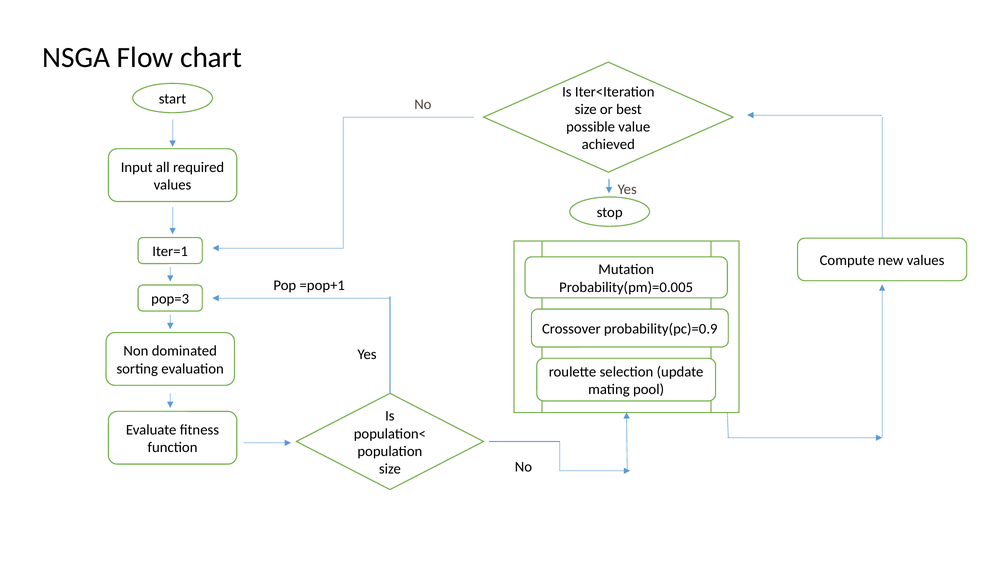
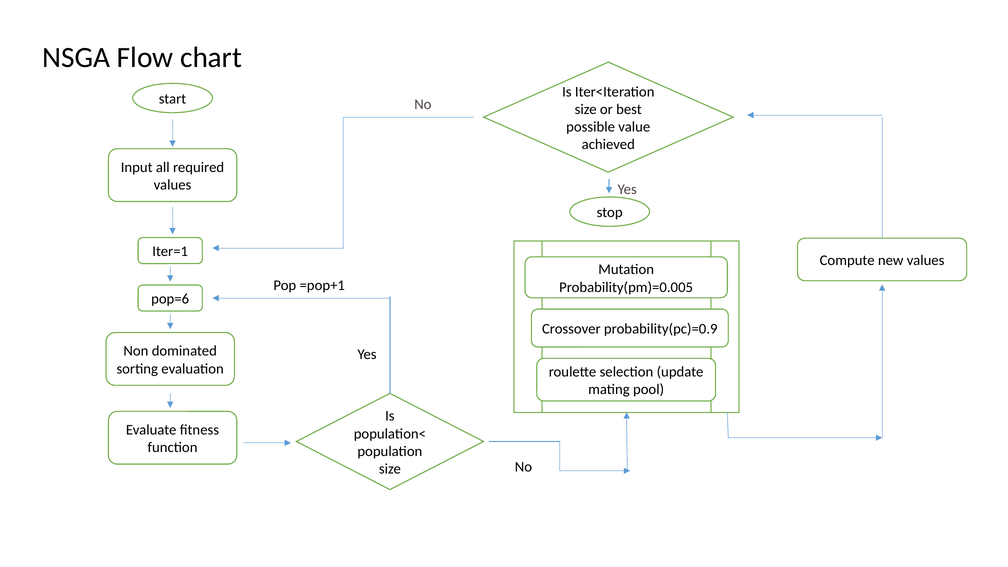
pop=3: pop=3 -> pop=6 (170, 299)
